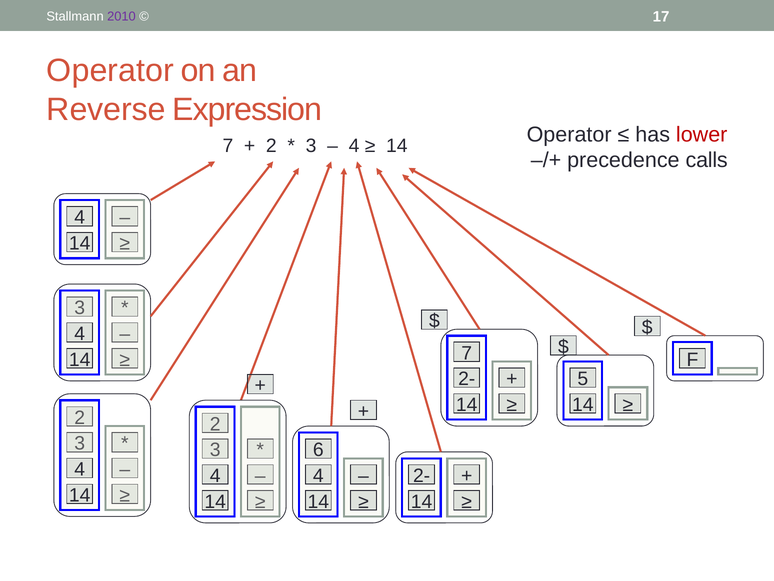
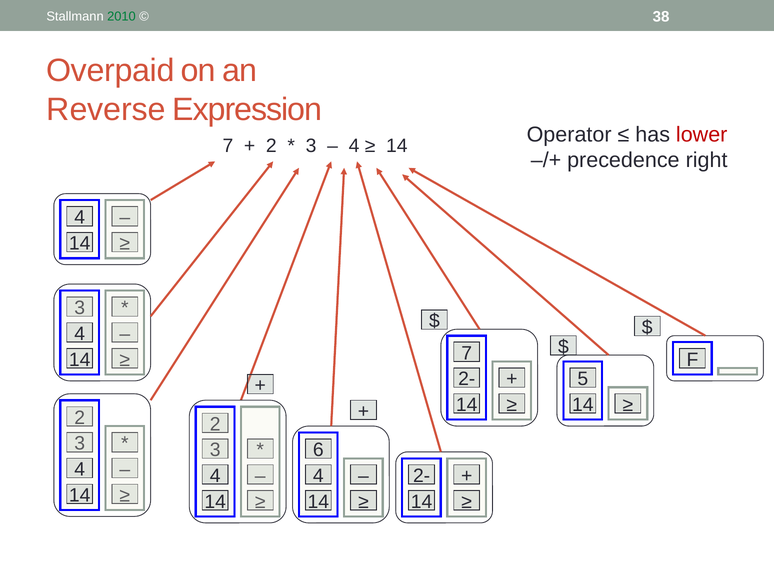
2010 colour: purple -> green (121, 16)
17: 17 -> 38 (661, 17)
Operator: Operator -> Overpaid (110, 71)
calls: calls -> right (707, 160)
